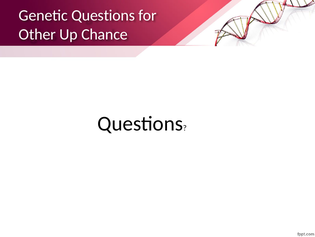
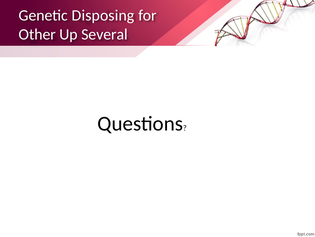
Genetic Questions: Questions -> Disposing (103, 15)
Chance: Chance -> Several (104, 34)
